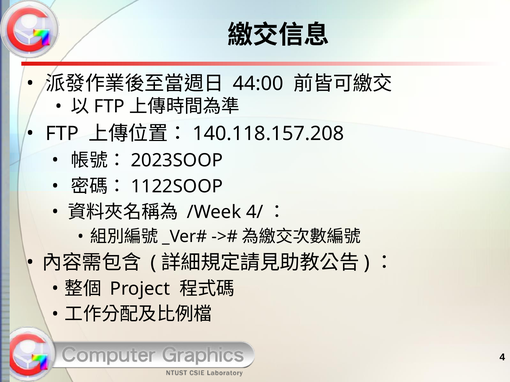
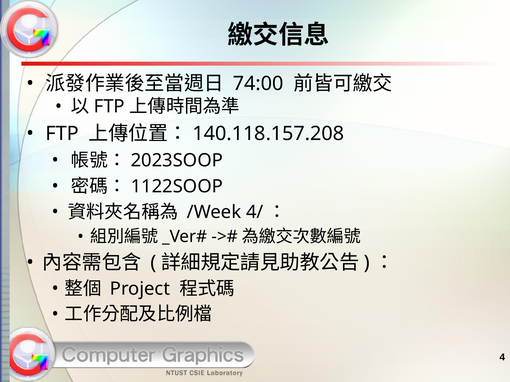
44:00: 44:00 -> 74:00 (258, 84)
